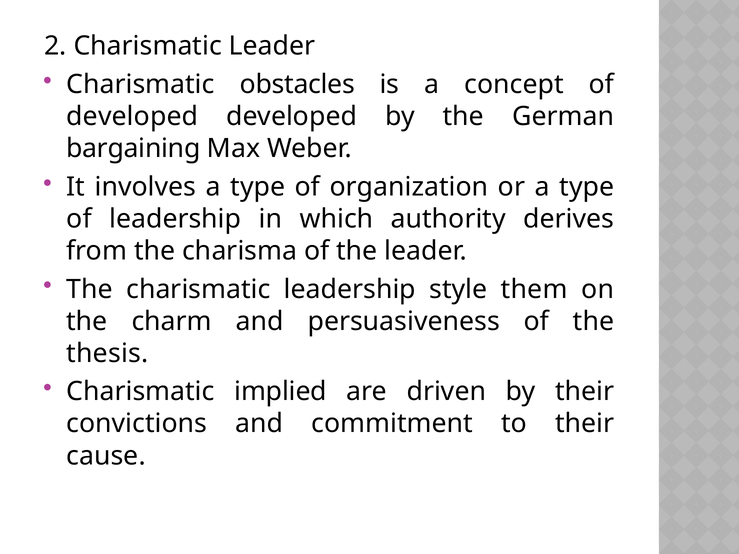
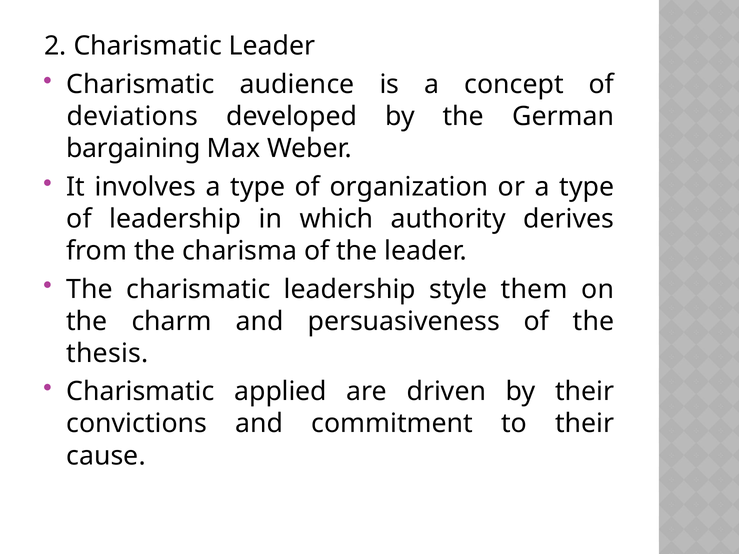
obstacles: obstacles -> audience (297, 84)
developed: developed -> deviations (132, 117)
implied: implied -> applied (281, 392)
